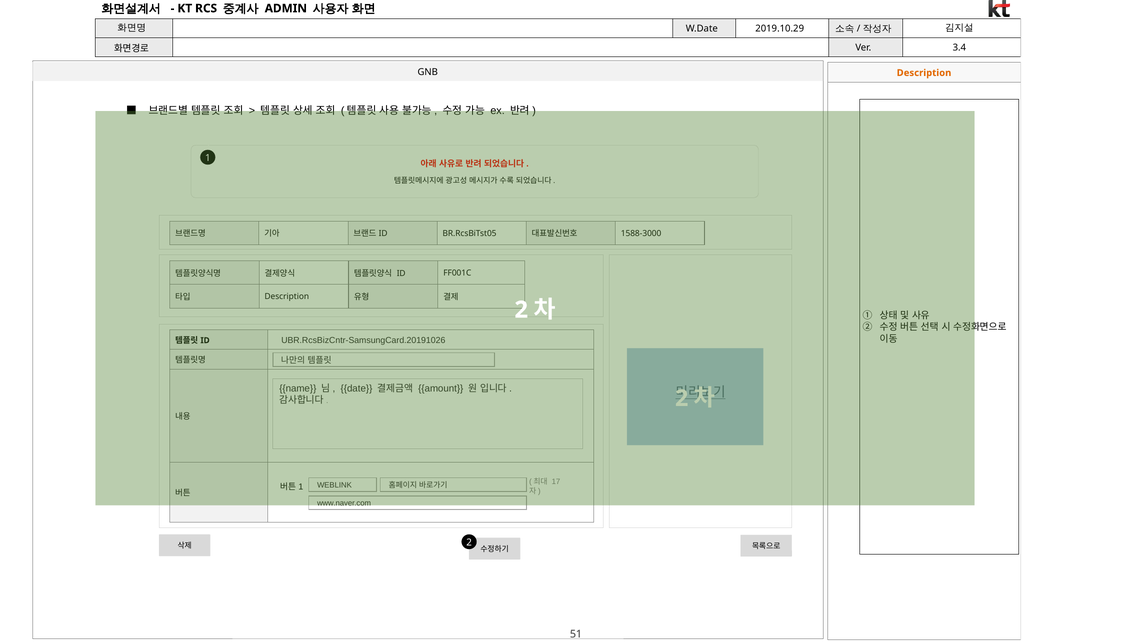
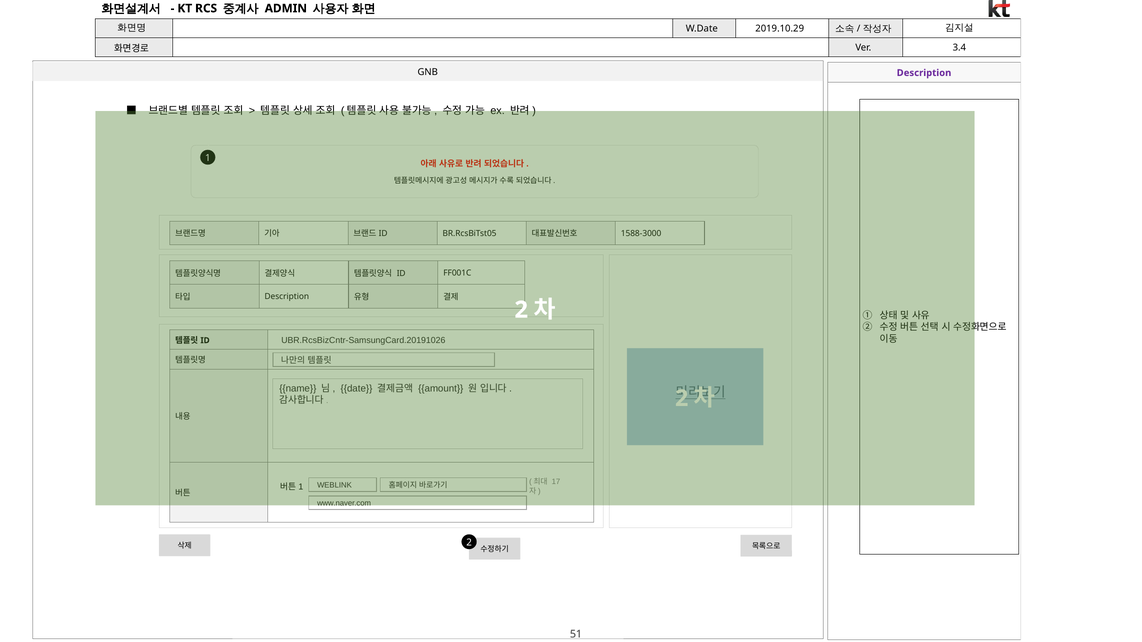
Description colour: orange -> purple (924, 73)
